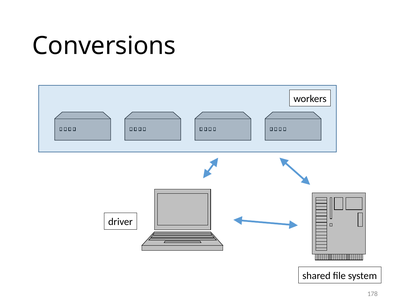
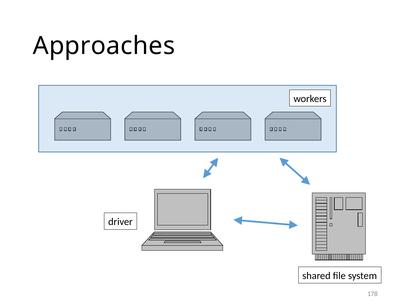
Conversions: Conversions -> Approaches (104, 46)
